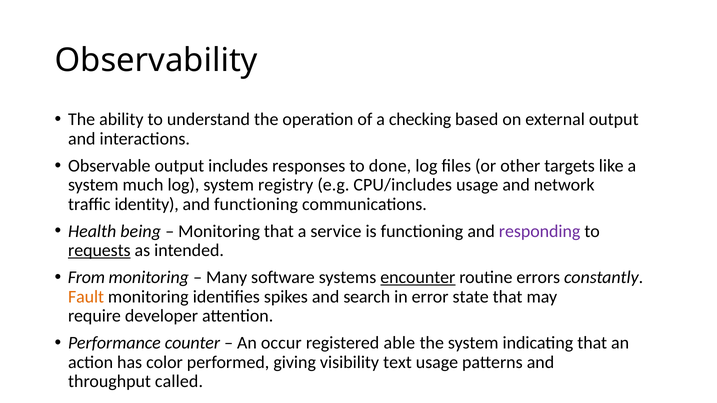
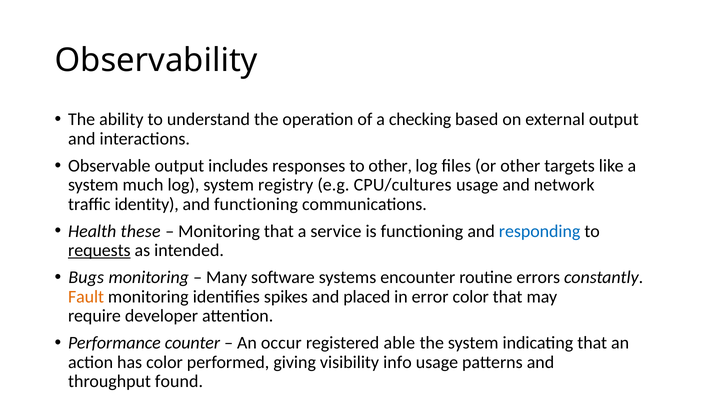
to done: done -> other (390, 166)
CPU/includes: CPU/includes -> CPU/cultures (403, 185)
being: being -> these (141, 231)
responding colour: purple -> blue (540, 231)
From: From -> Bugs (86, 277)
encounter underline: present -> none (418, 277)
search: search -> placed (367, 297)
error state: state -> color (471, 297)
text: text -> info (397, 362)
called: called -> found (179, 382)
